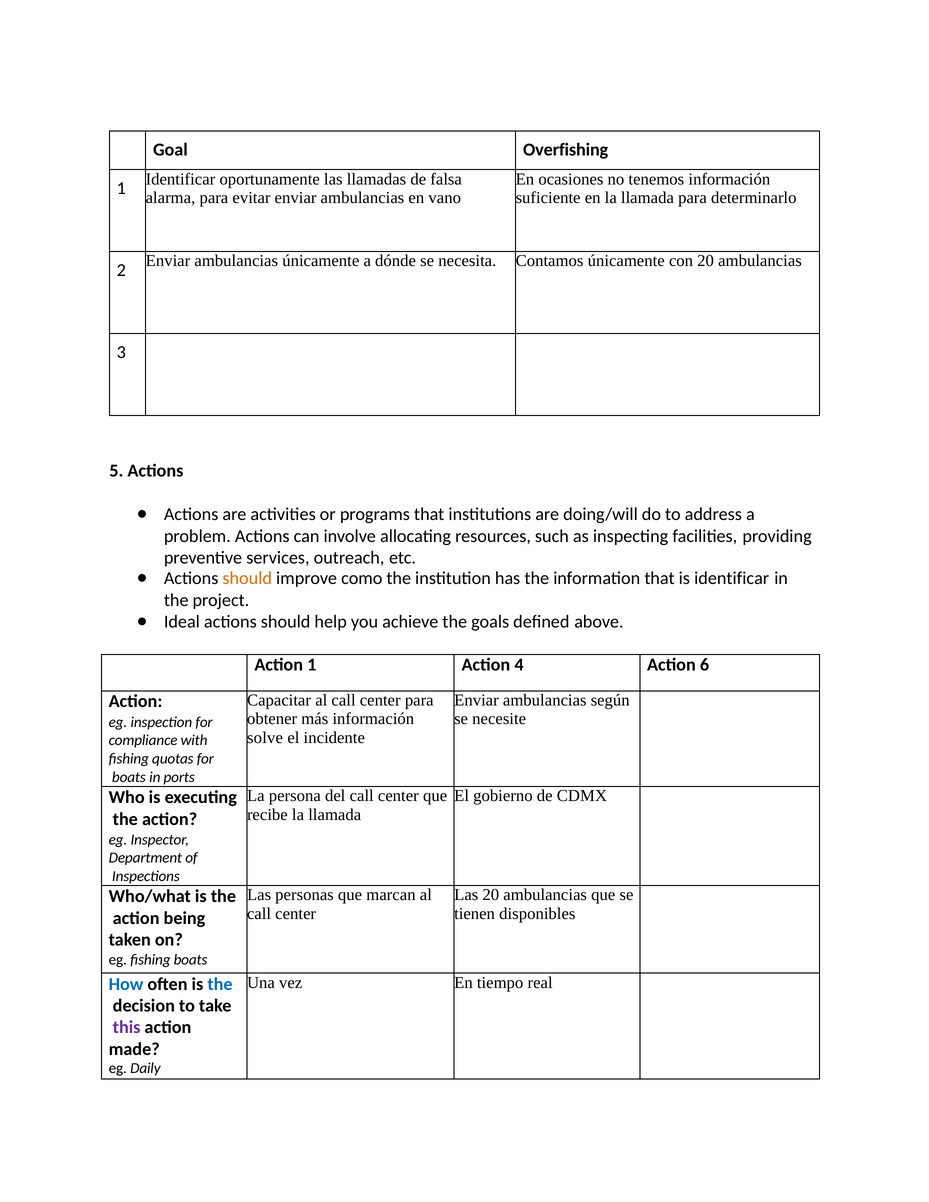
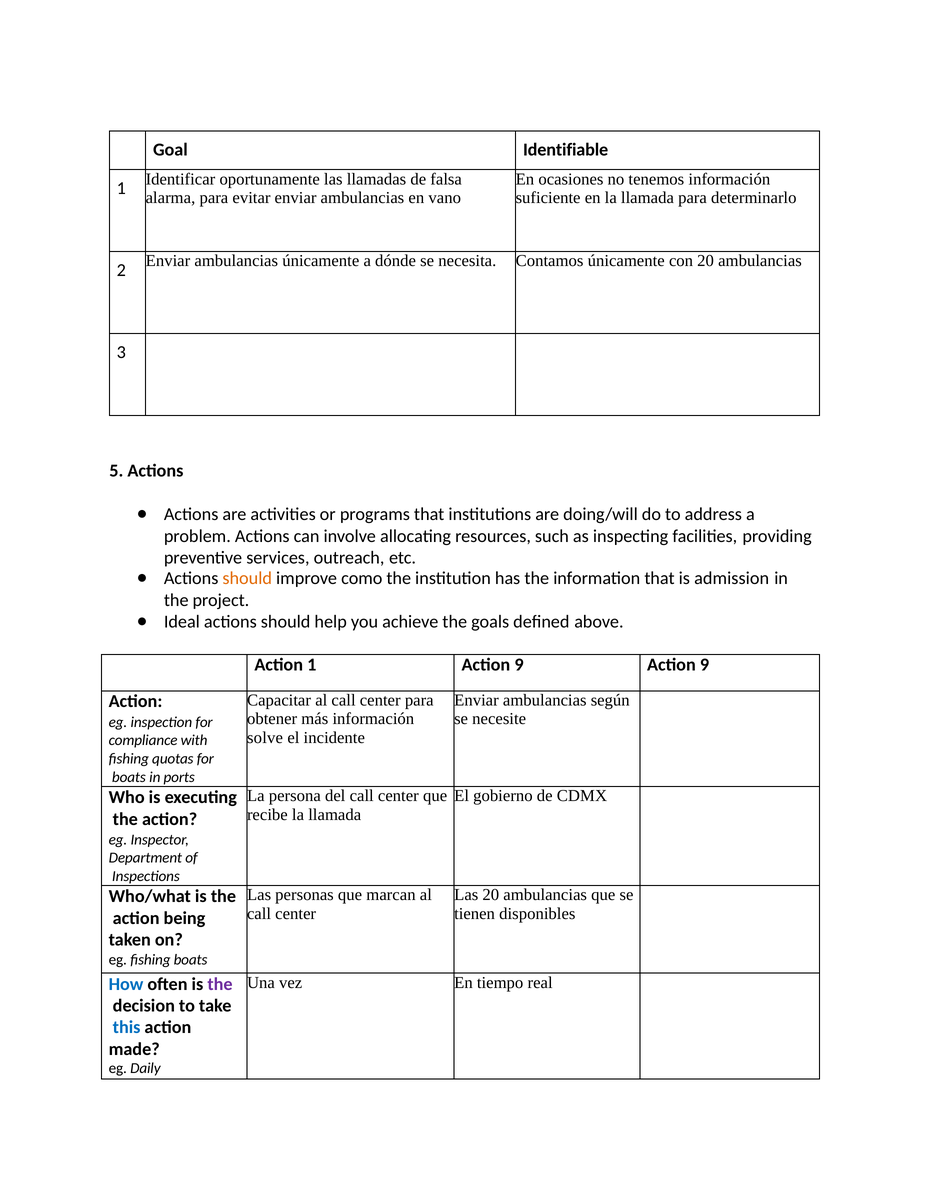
Overfishing: Overfishing -> Identifiable (566, 150)
is identificar: identificar -> admission (732, 579)
1 Action 4: 4 -> 9 (519, 665)
6: 6 -> 9 (705, 665)
the colour: blue -> purple (220, 984)
this colour: purple -> blue (127, 1028)
